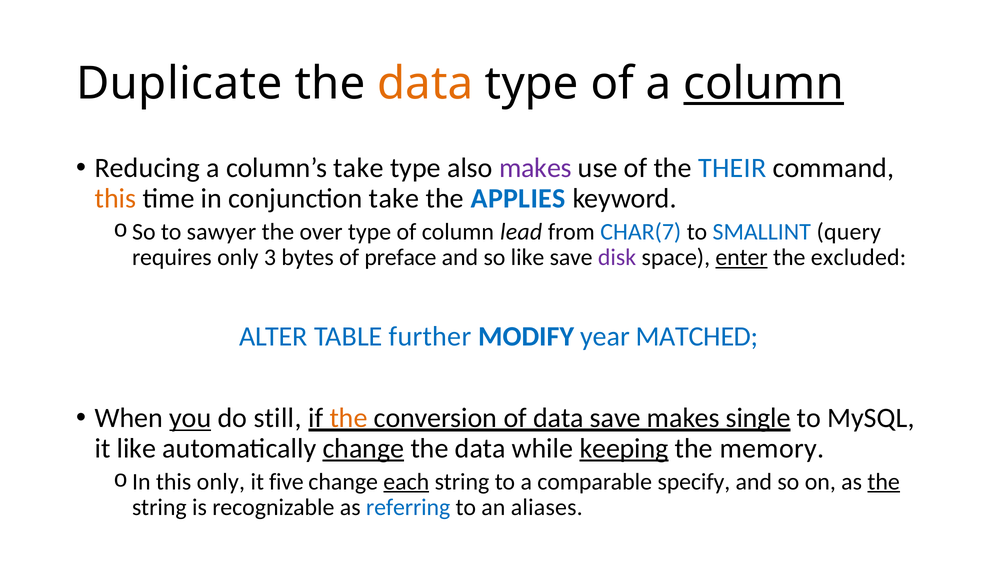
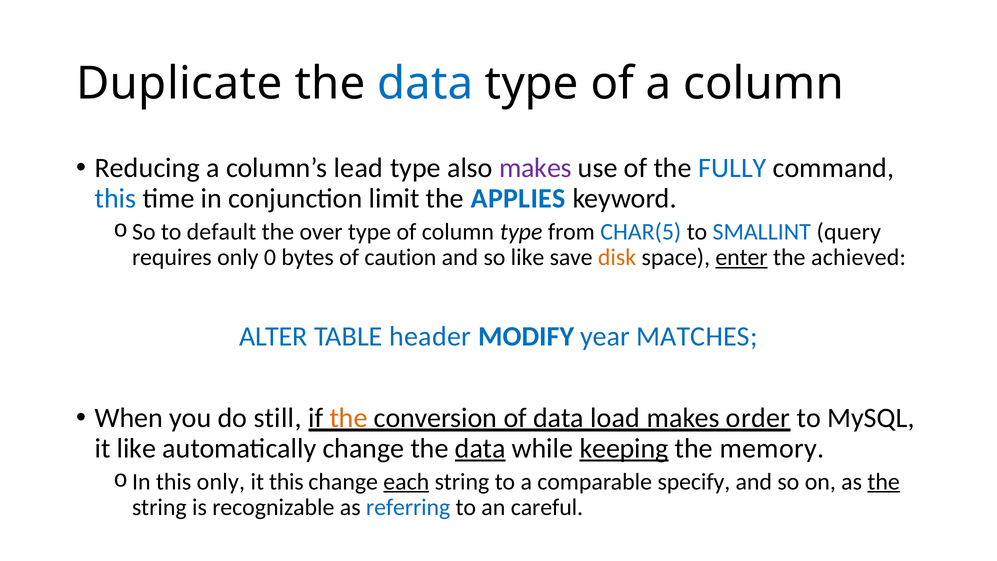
data colour: orange -> blue (425, 84)
column underline: present -> none (764, 84)
column’s take: take -> lead (358, 168)
THEIR: THEIR -> FULLY (732, 168)
this colour: orange -> blue (115, 198)
conjunction take: take -> limit (394, 198)
sawyer: sawyer -> default (221, 232)
column lead: lead -> type (521, 232)
CHAR(7: CHAR(7 -> CHAR(5 (641, 232)
3: 3 -> 0 (270, 257)
preface: preface -> caution (400, 257)
disk colour: purple -> orange (617, 257)
excluded: excluded -> achieved (859, 257)
further: further -> header (430, 336)
MATCHED: MATCHED -> MATCHES (697, 336)
you underline: present -> none (190, 418)
data save: save -> load (615, 418)
single: single -> order (758, 418)
change underline: present -> none (363, 448)
data underline: none -> present (480, 448)
it five: five -> this (286, 481)
aliases: aliases -> careful (547, 507)
